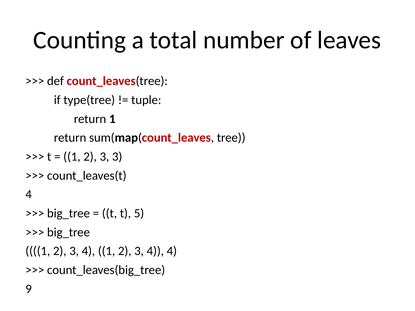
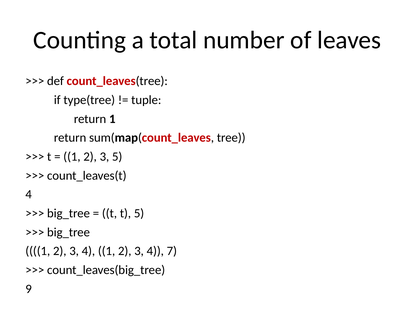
3 3: 3 -> 5 (117, 157)
4 4: 4 -> 7 (172, 251)
